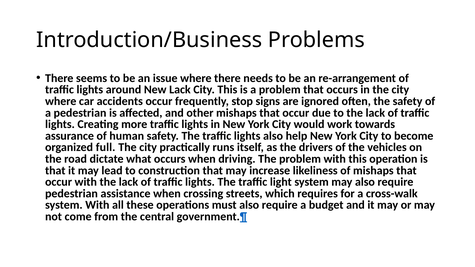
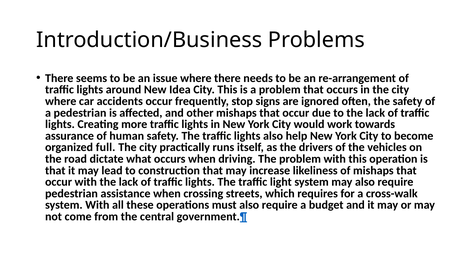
New Lack: Lack -> Idea (180, 90)
